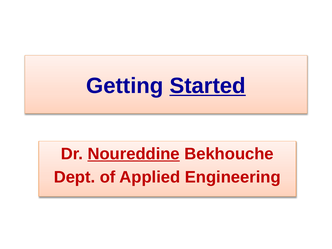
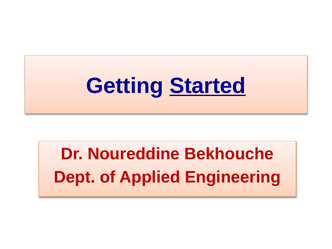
Noureddine underline: present -> none (134, 154)
